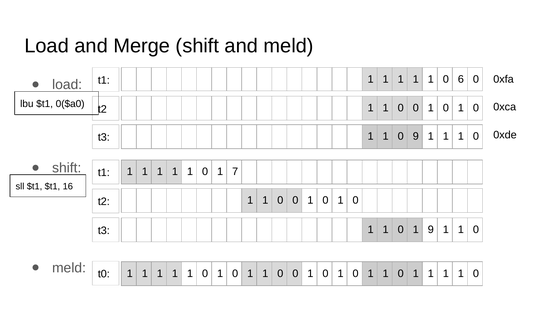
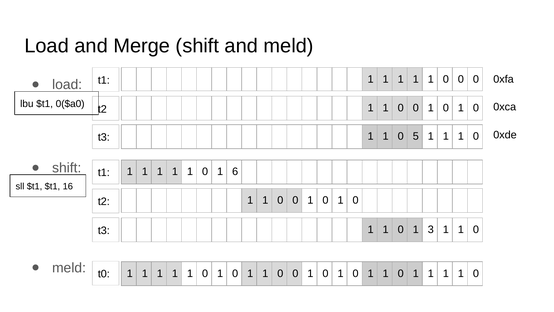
6: 6 -> 0 (461, 79)
0 9: 9 -> 5 (416, 136)
7: 7 -> 6 (235, 172)
1 9: 9 -> 3 (431, 229)
